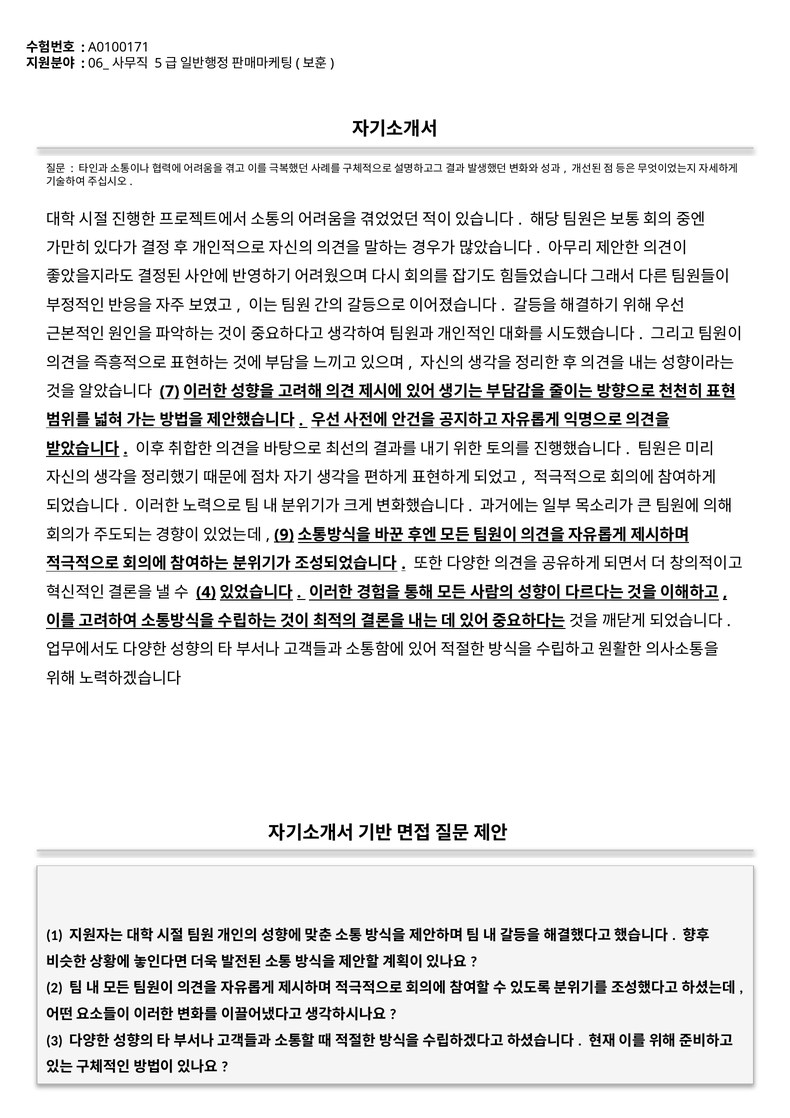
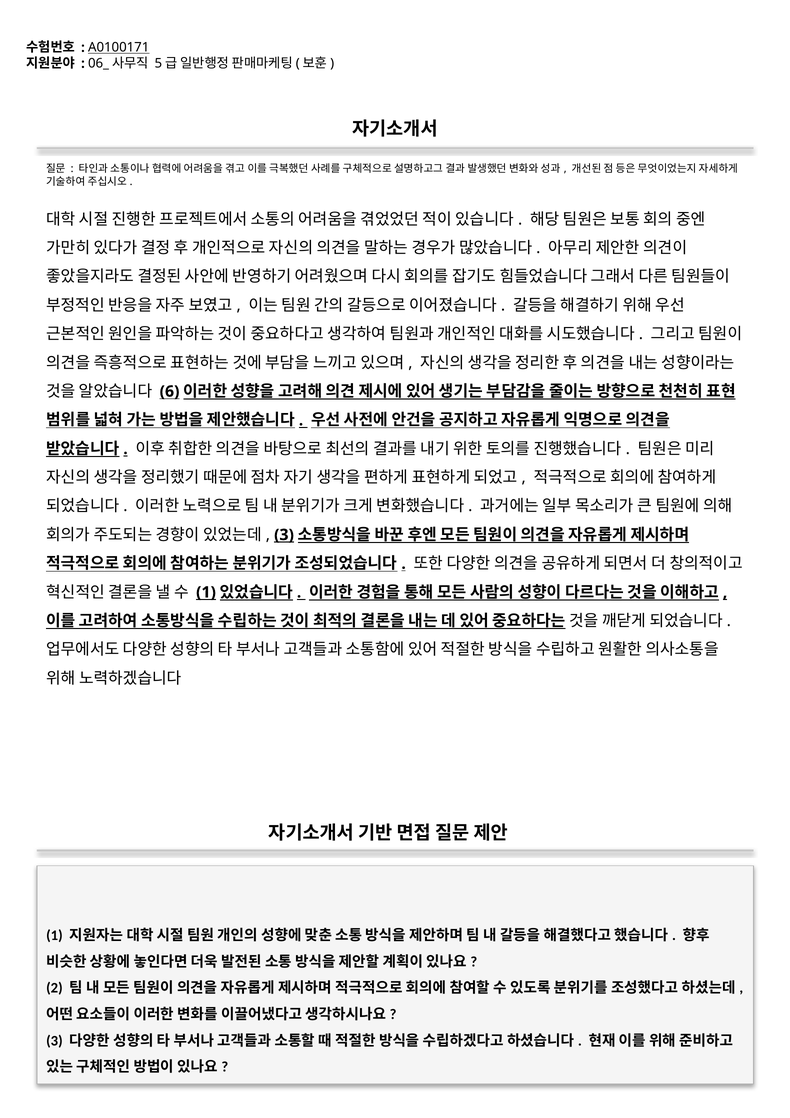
A0100171 underline: none -> present (119, 47)
7: 7 -> 6 (170, 391)
9: 9 -> 3 (284, 535)
4: 4 -> 1 (206, 592)
